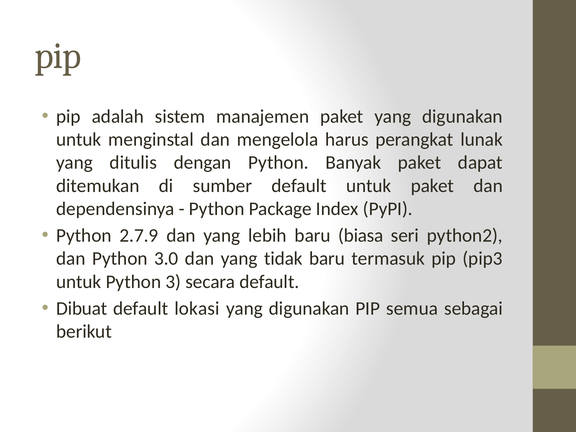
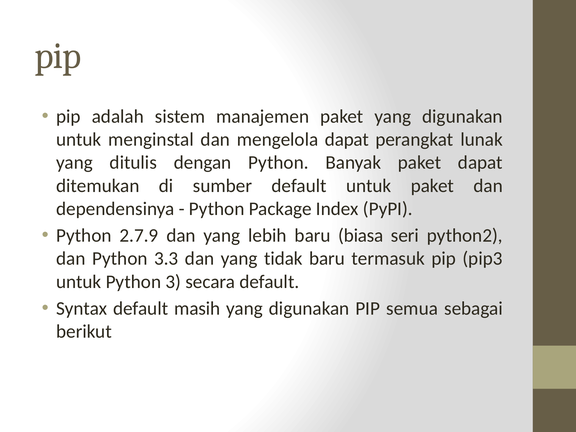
mengelola harus: harus -> dapat (347, 140)
3.0: 3.0 -> 3.3 (166, 259)
Dibuat: Dibuat -> Syntax (82, 309)
lokasi: lokasi -> masih (197, 309)
